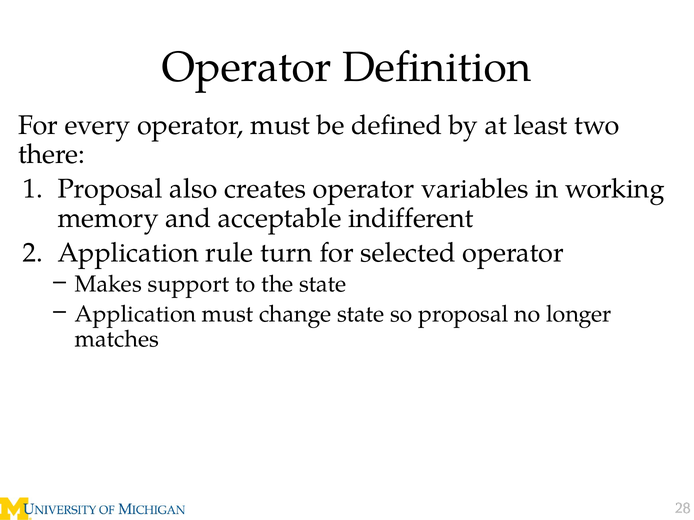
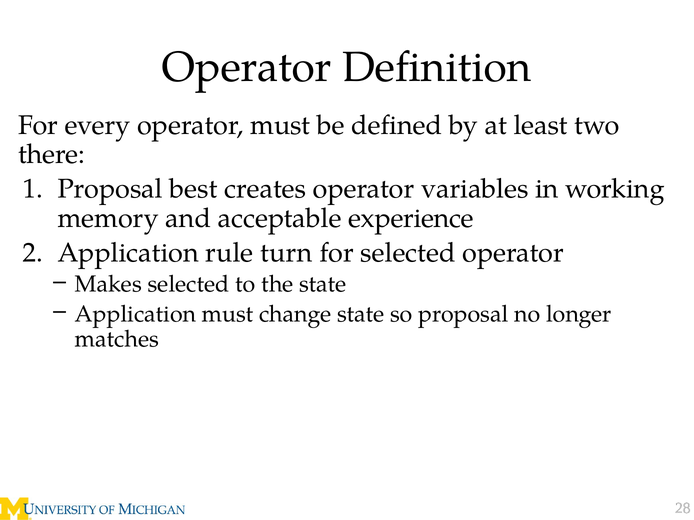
also: also -> best (193, 189)
indifferent: indifferent -> experience (411, 218)
Makes support: support -> selected (189, 285)
